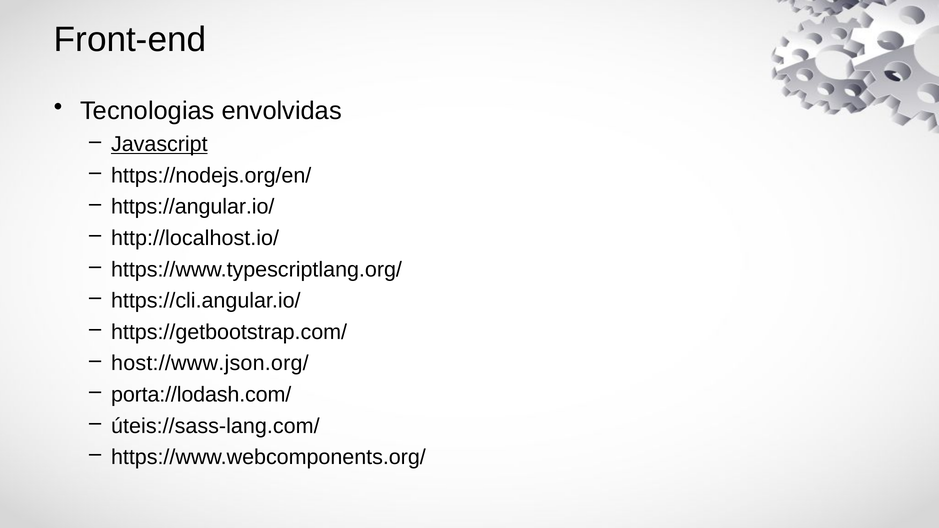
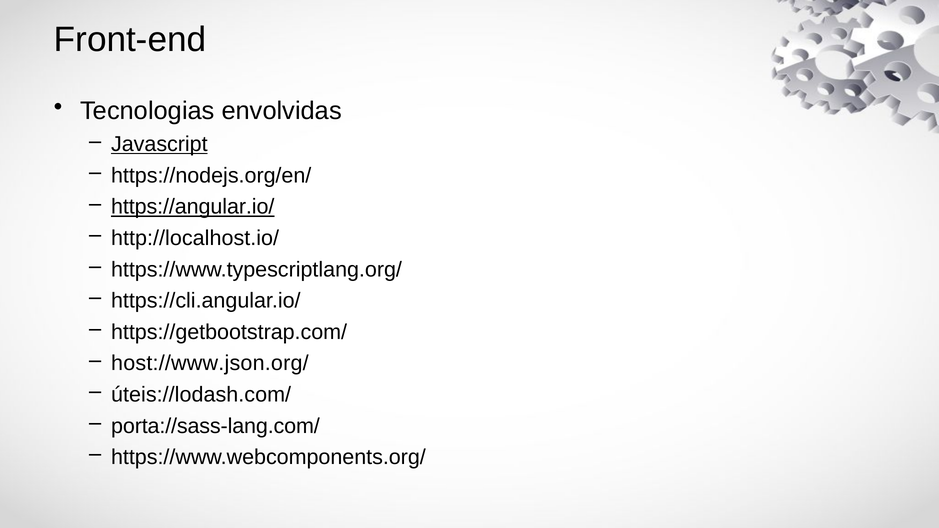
https://angular.io/ underline: none -> present (193, 207)
porta://lodash.com/: porta://lodash.com/ -> úteis://lodash.com/ (201, 395)
úteis://sass-lang.com/: úteis://sass-lang.com/ -> porta://sass-lang.com/ (215, 426)
